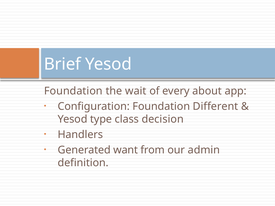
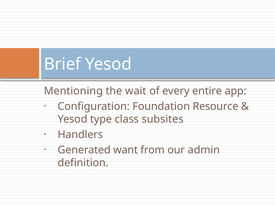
Foundation: Foundation -> Mentioning (73, 91)
about: about -> entire (207, 91)
Different: Different -> Resource (216, 106)
decision: decision -> subsites (163, 119)
